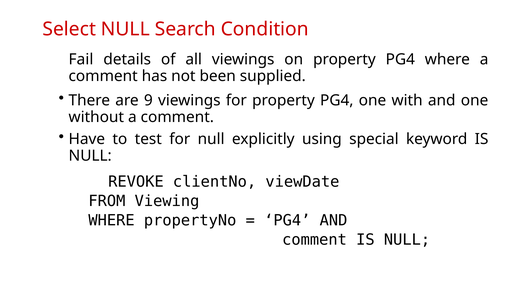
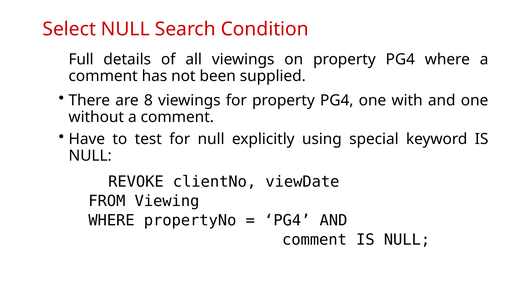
Fail: Fail -> Full (81, 60)
9: 9 -> 8 (148, 100)
